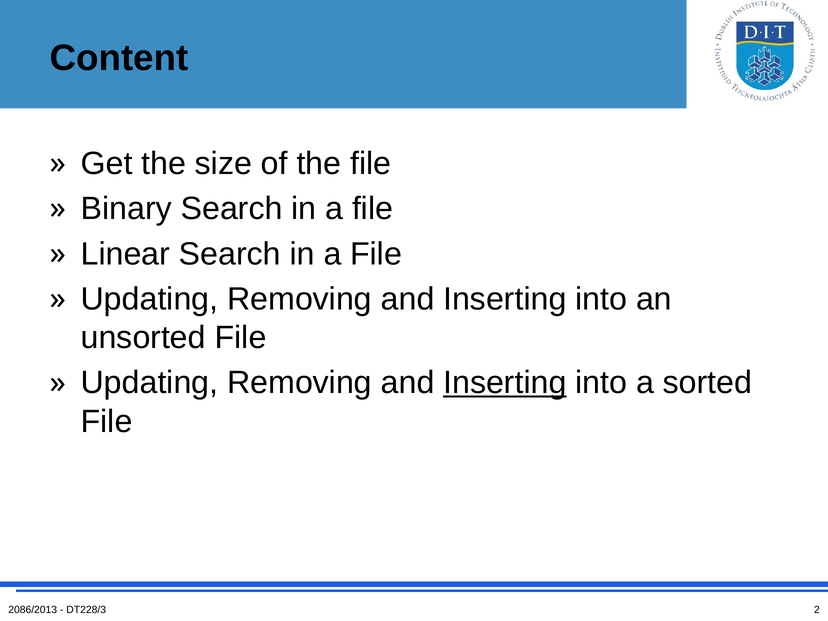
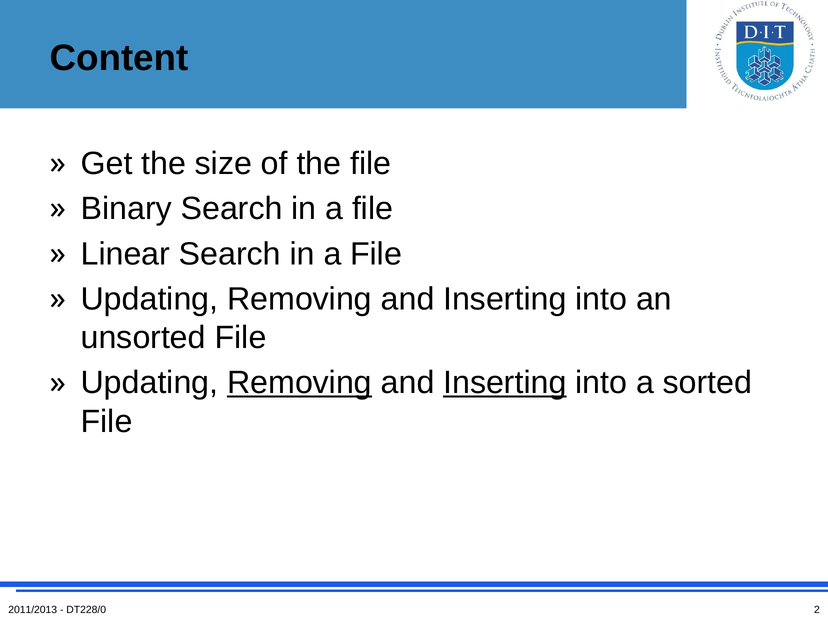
Removing underline: none -> present (300, 383)
2086/2013: 2086/2013 -> 2011/2013 (33, 610)
DT228/3: DT228/3 -> DT228/0 (86, 610)
